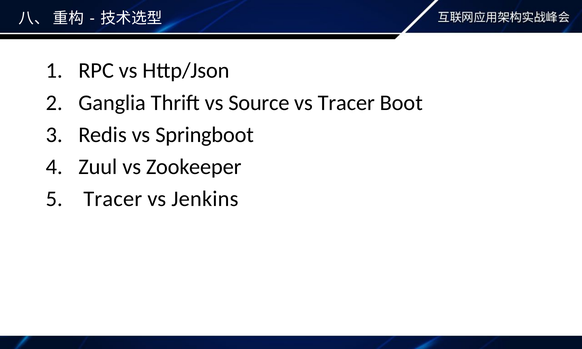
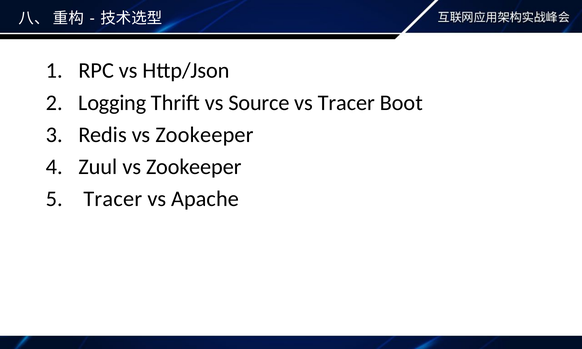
Ganglia: Ganglia -> Logging (112, 103)
Redis vs Springboot: Springboot -> Zookeeper (204, 135)
Jenkins: Jenkins -> Apache (205, 199)
